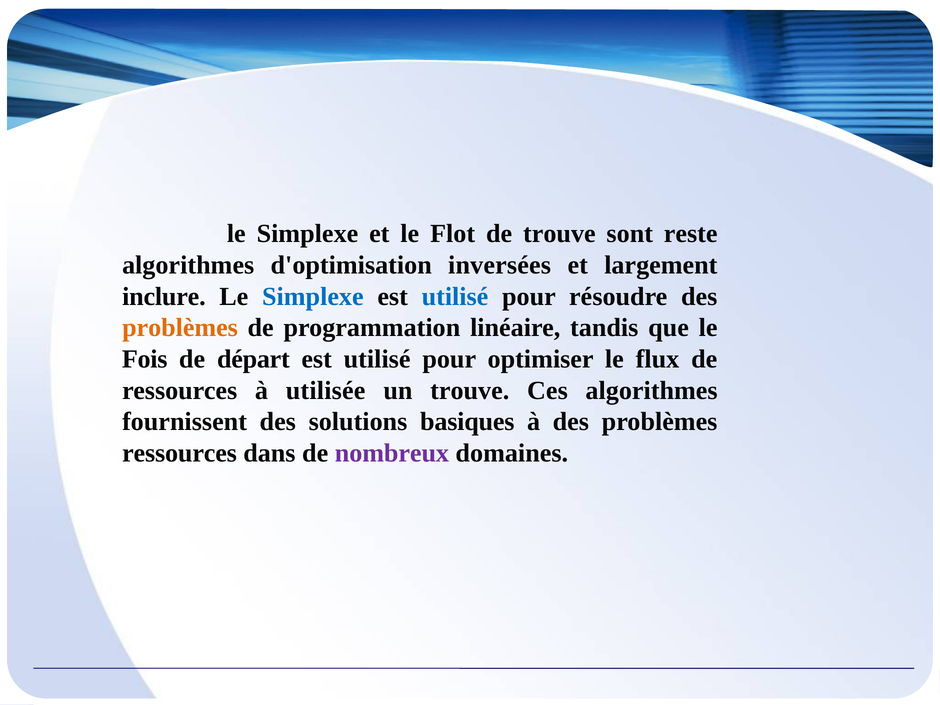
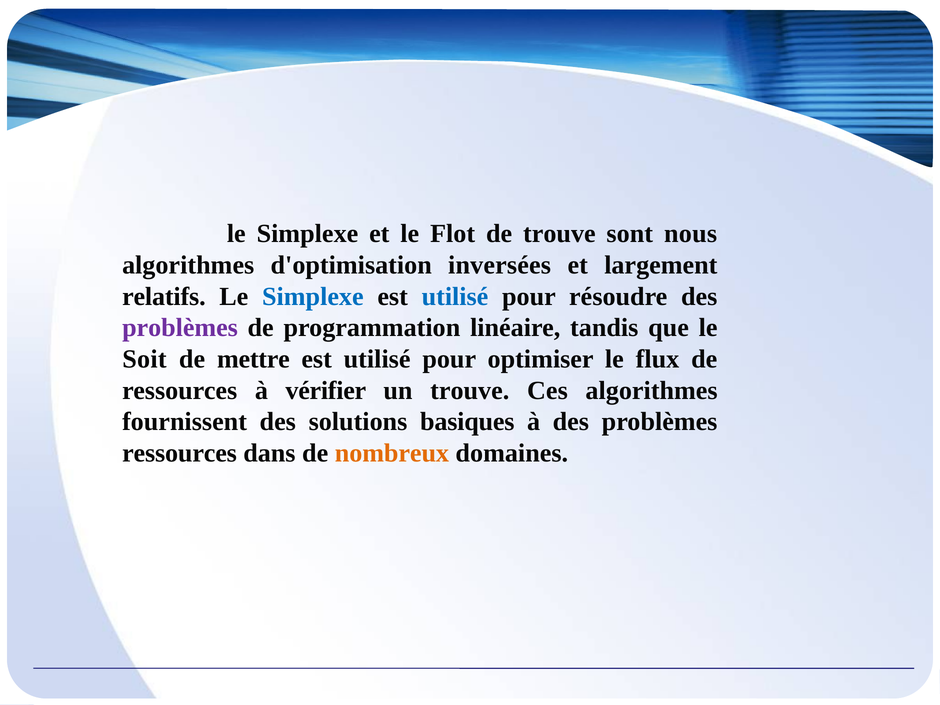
reste: reste -> nous (691, 234)
inclure: inclure -> relatifs (164, 296)
problèmes colour: orange -> purple (180, 328)
Fois: Fois -> Soit (144, 359)
départ: départ -> mettre (253, 359)
utilisée: utilisée -> vérifier (326, 391)
nombreux colour: purple -> orange (392, 453)
